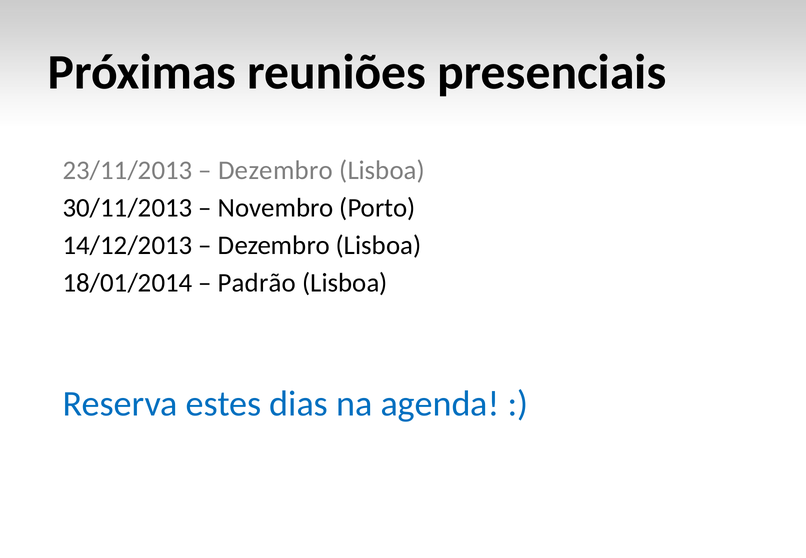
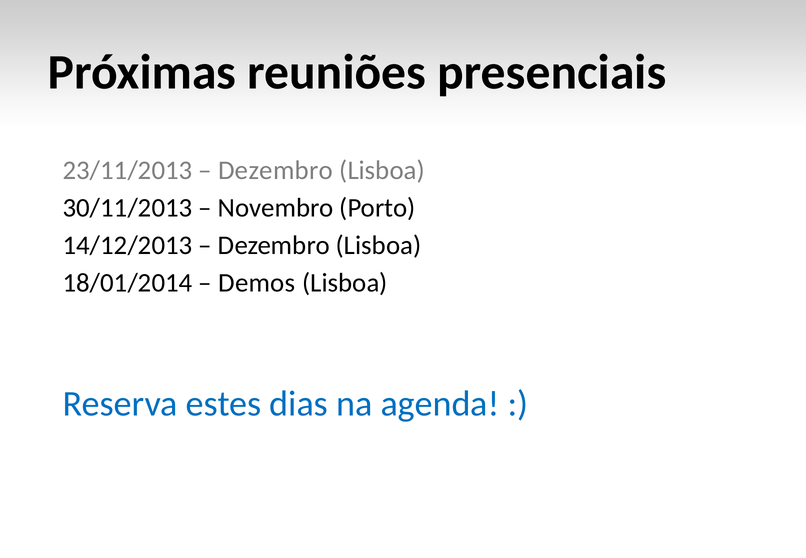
Padrão: Padrão -> Demos (257, 283)
